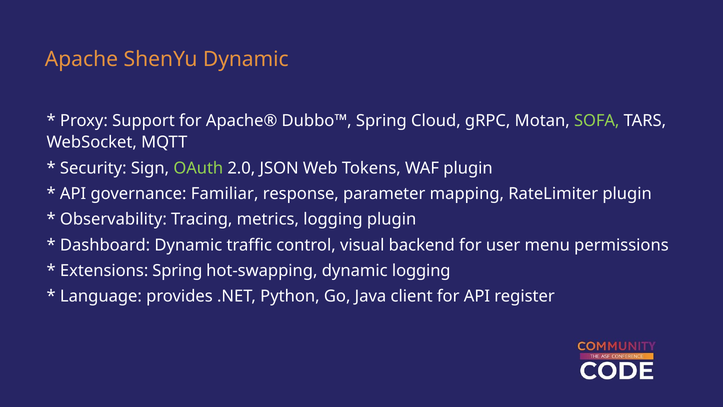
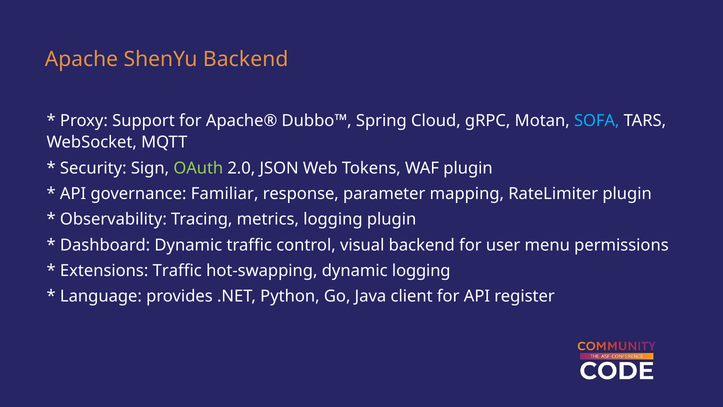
ShenYu Dynamic: Dynamic -> Backend (246, 59)
SOFA colour: light green -> light blue (597, 121)
Extensions Spring: Spring -> Traffic (177, 271)
